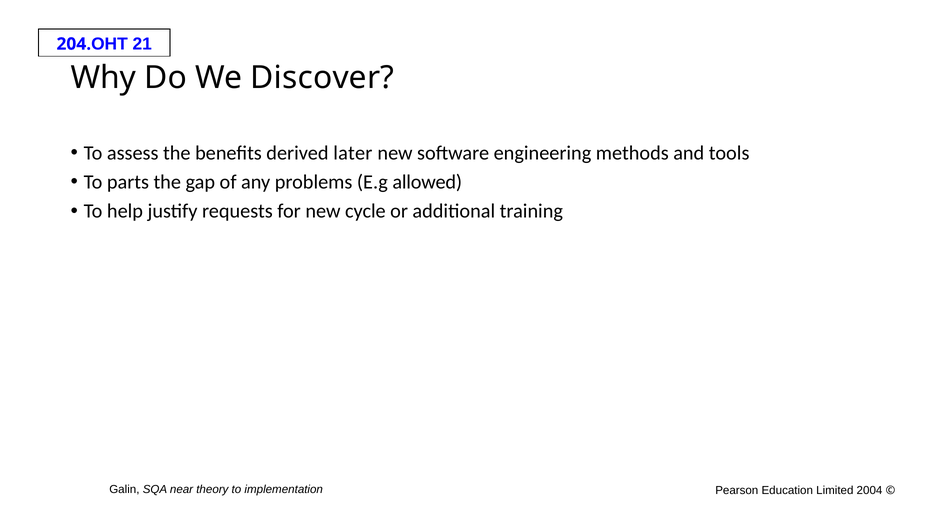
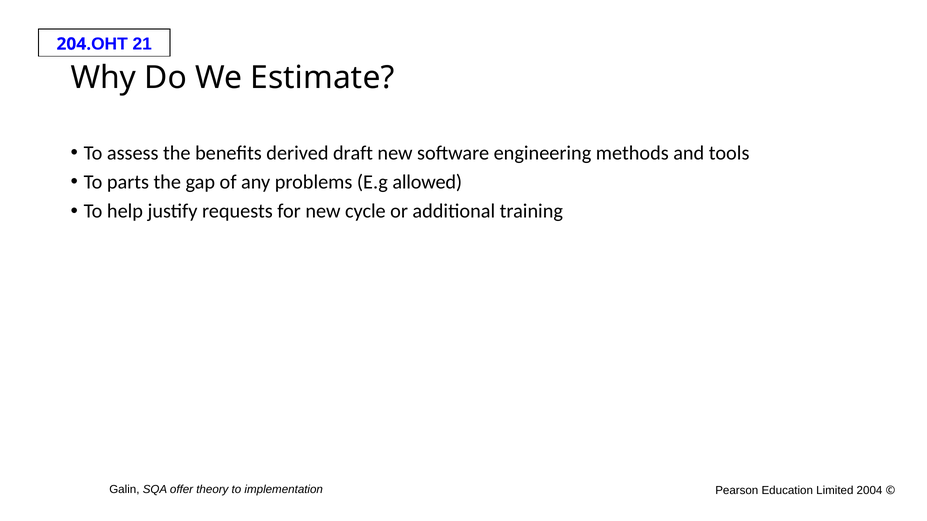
Discover: Discover -> Estimate (322, 78)
later: later -> draft (353, 153)
near: near -> offer (182, 490)
